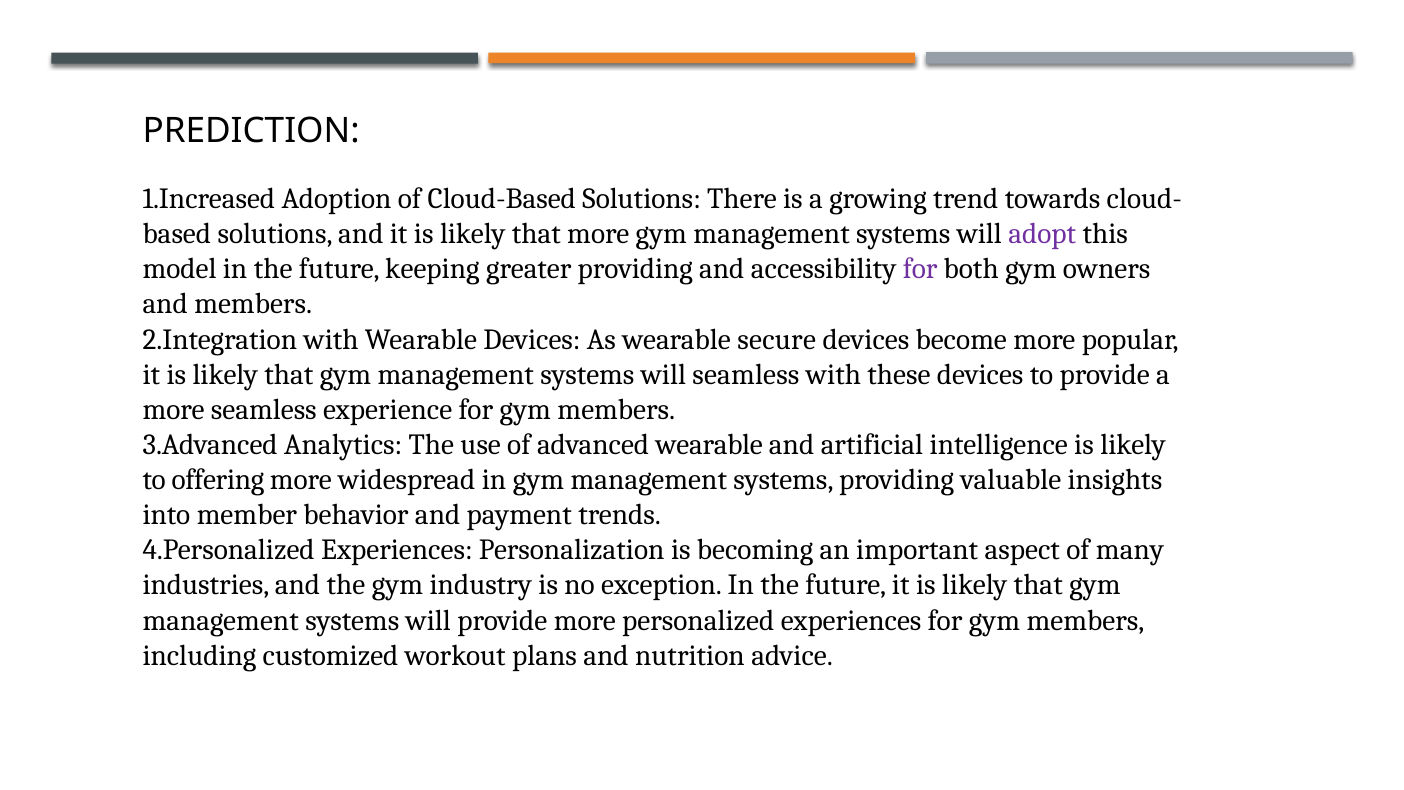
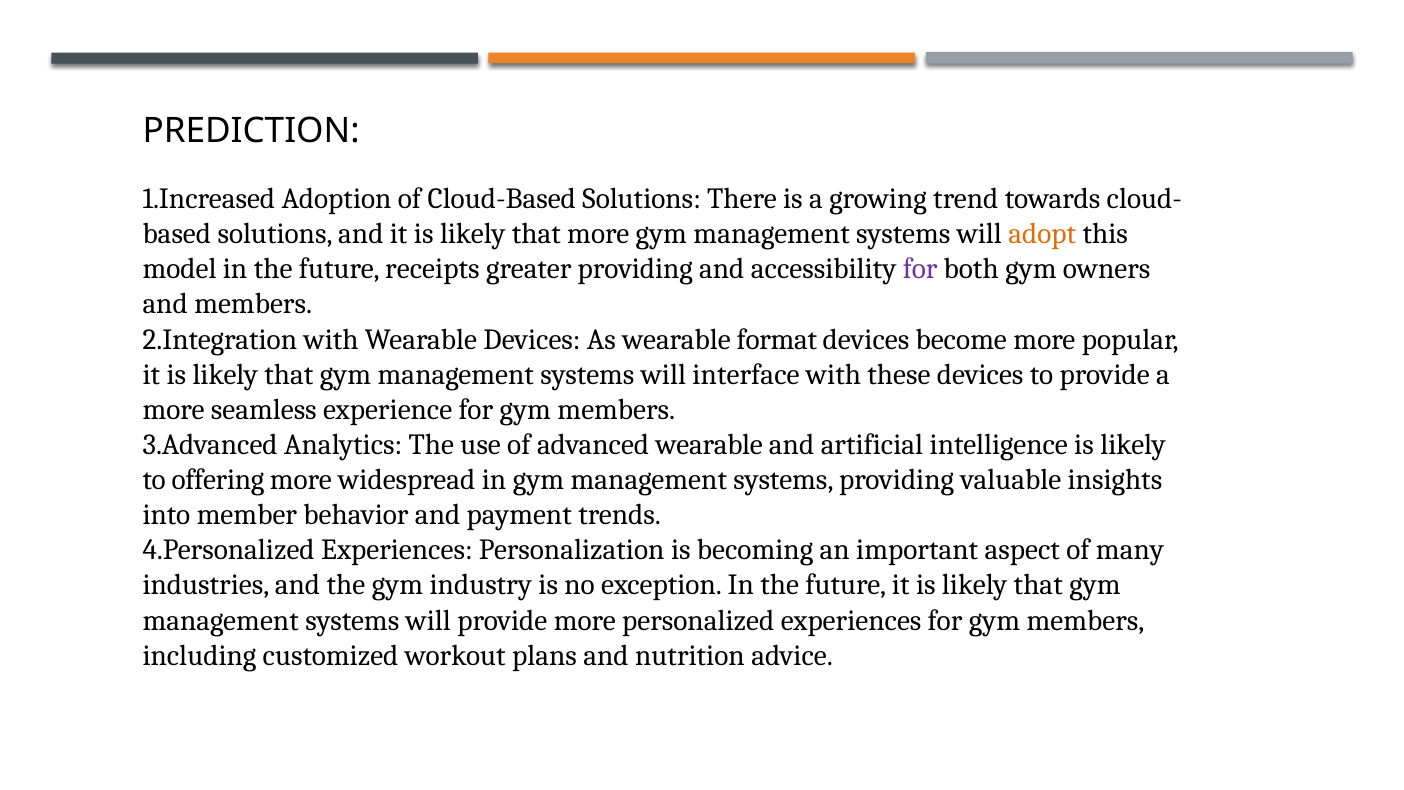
adopt colour: purple -> orange (1042, 234)
keeping: keeping -> receipts (432, 269)
secure: secure -> format (777, 339)
will seamless: seamless -> interface (746, 374)
